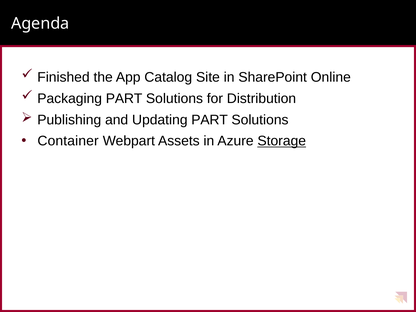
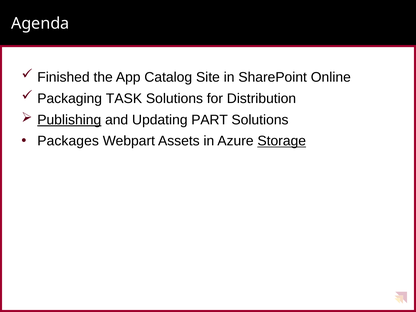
Packaging PART: PART -> TASK (124, 99)
Publishing underline: none -> present (69, 120)
Container: Container -> Packages (68, 141)
